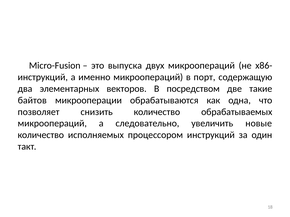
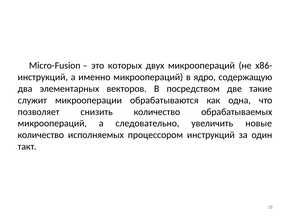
выпуска: выпуска -> которых (125, 66)
порт: порт -> ядро (205, 77)
байтов: байтов -> служит (32, 100)
